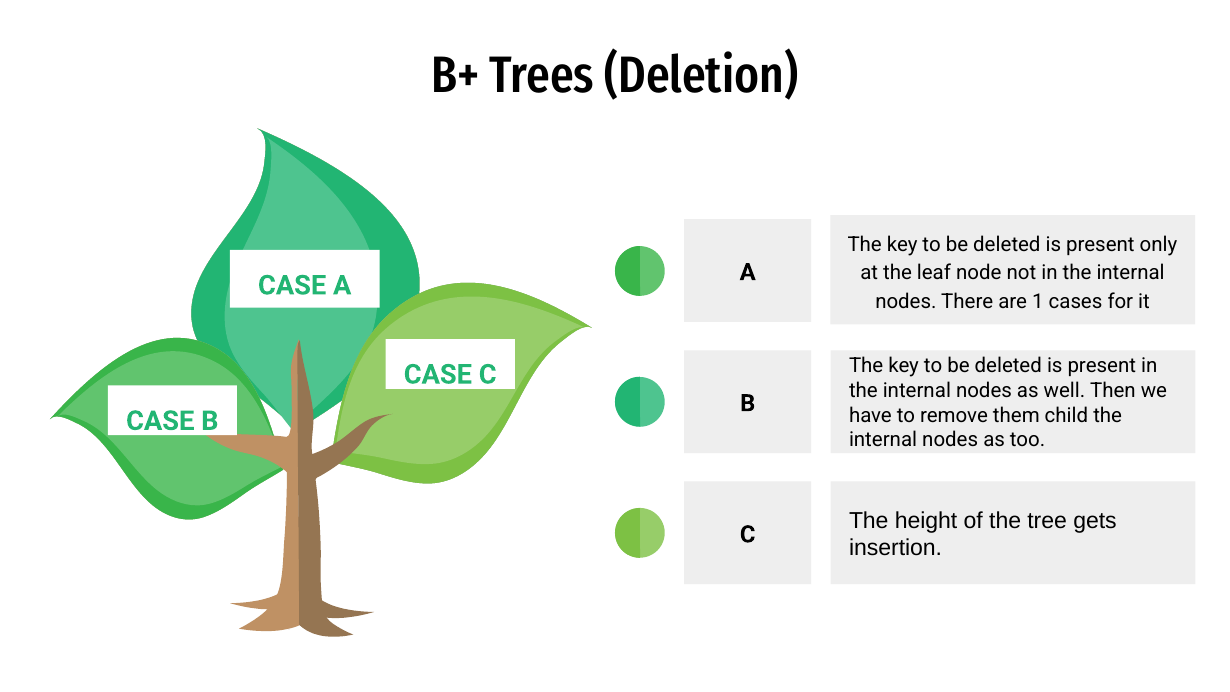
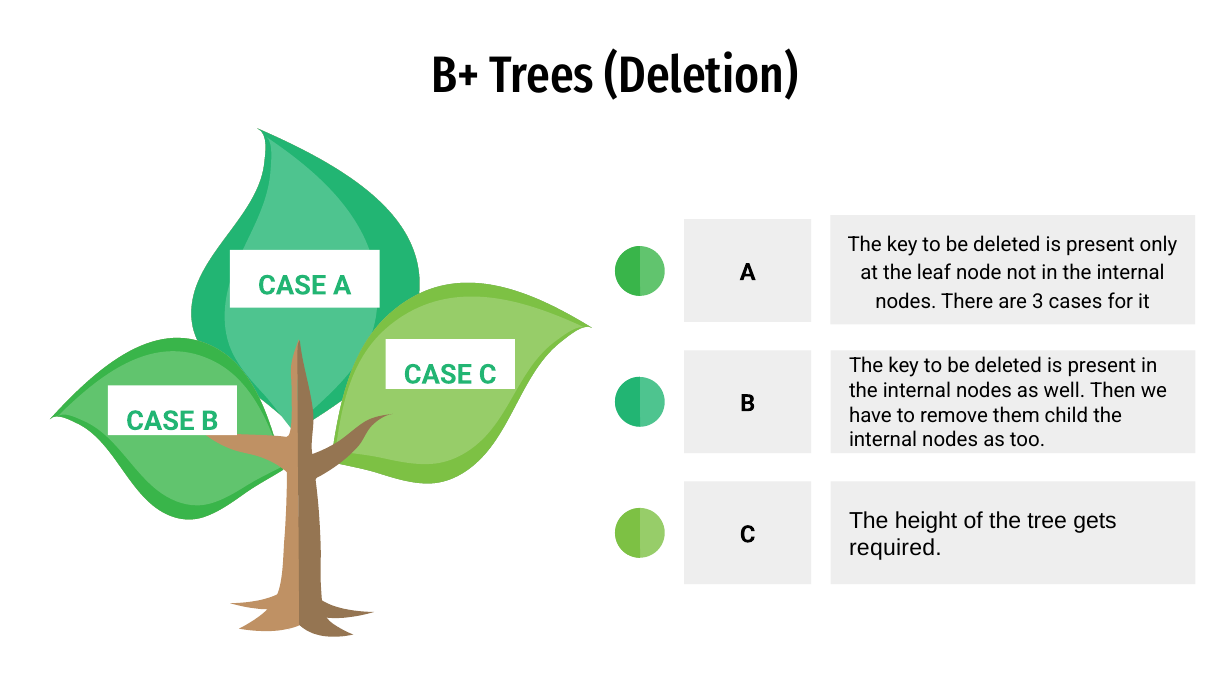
1: 1 -> 3 (1038, 301)
insertion: insertion -> required (895, 548)
